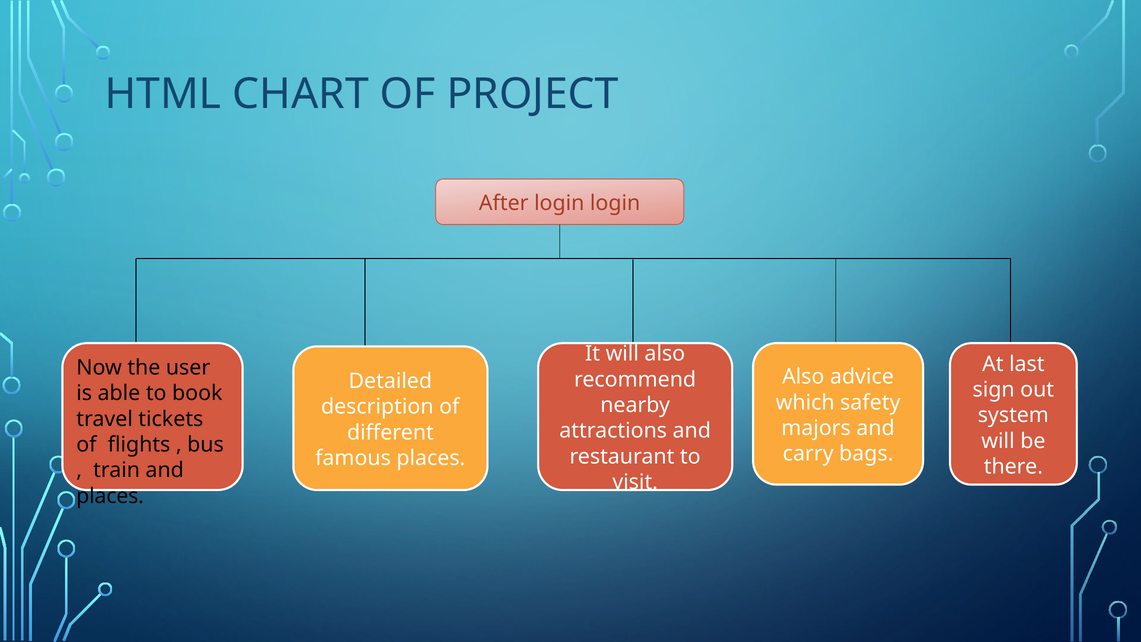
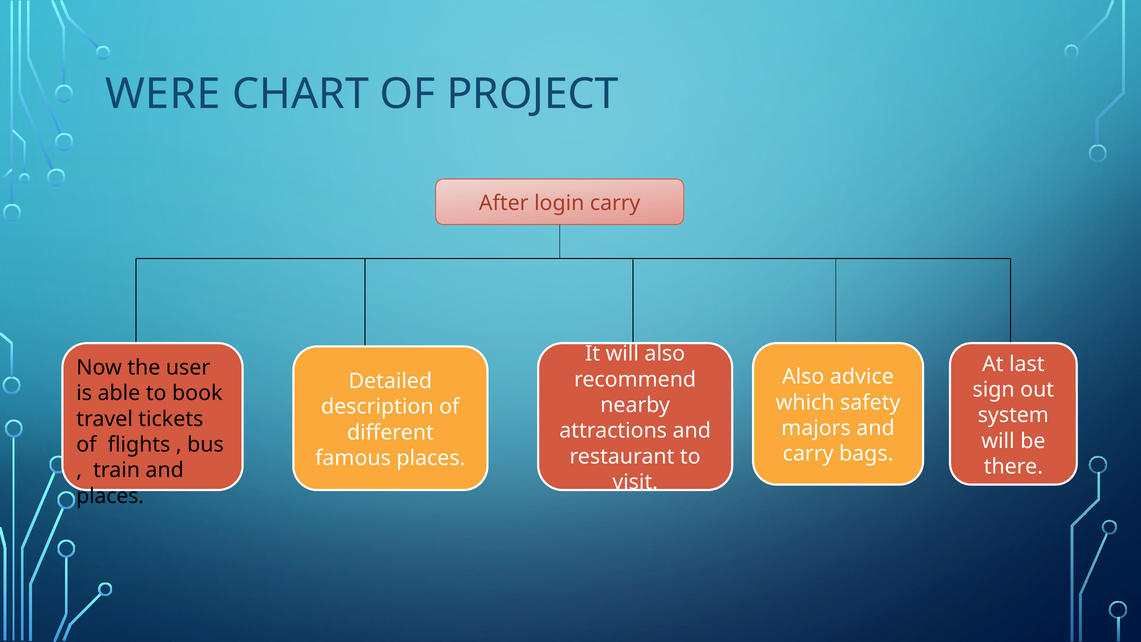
HTML: HTML -> WERE (163, 94)
login login: login -> carry (615, 203)
